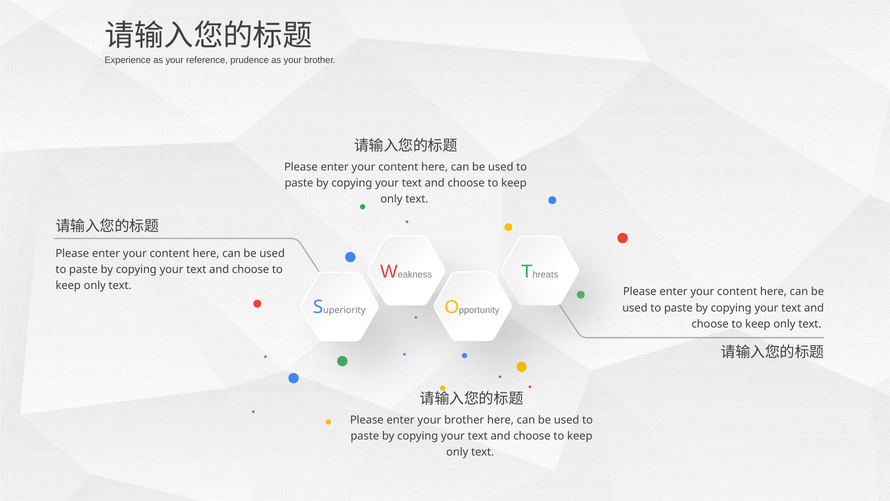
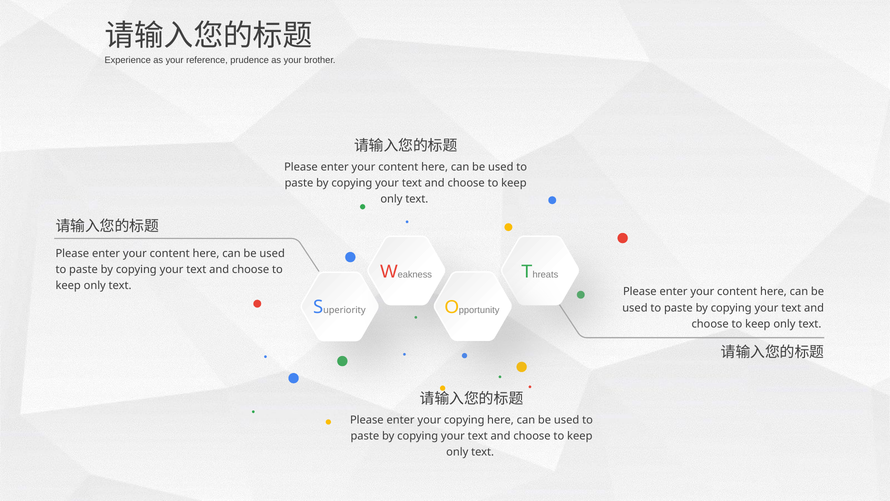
enter your brother: brother -> copying (464, 420)
